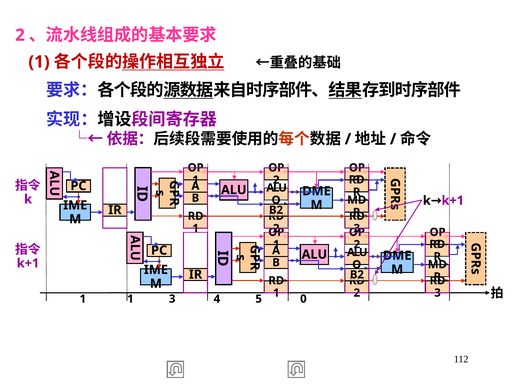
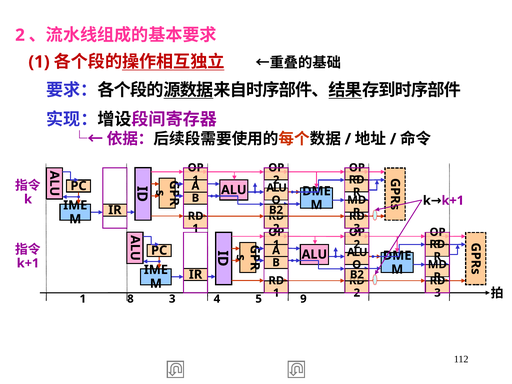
1 1: 1 -> 8 (130, 299)
0: 0 -> 9 (303, 299)
